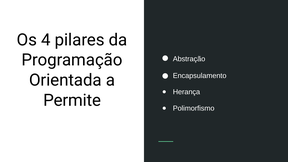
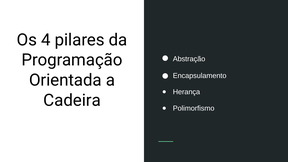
Permite: Permite -> Cadeira (72, 100)
